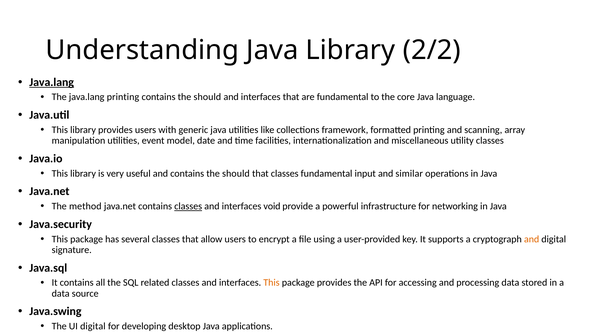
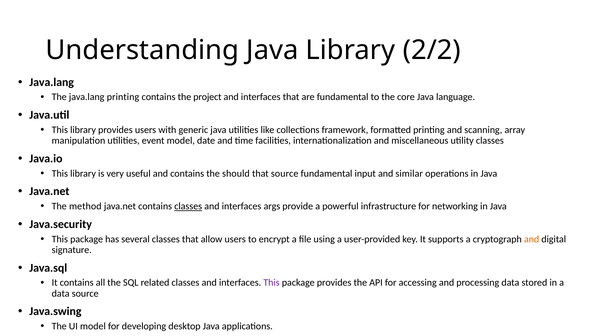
Java.lang underline: present -> none (52, 82)
should: should -> project (207, 97)
that classes: classes -> source (285, 174)
void: void -> args (272, 207)
This colour: orange -> purple (272, 283)
UI digital: digital -> model (93, 327)
